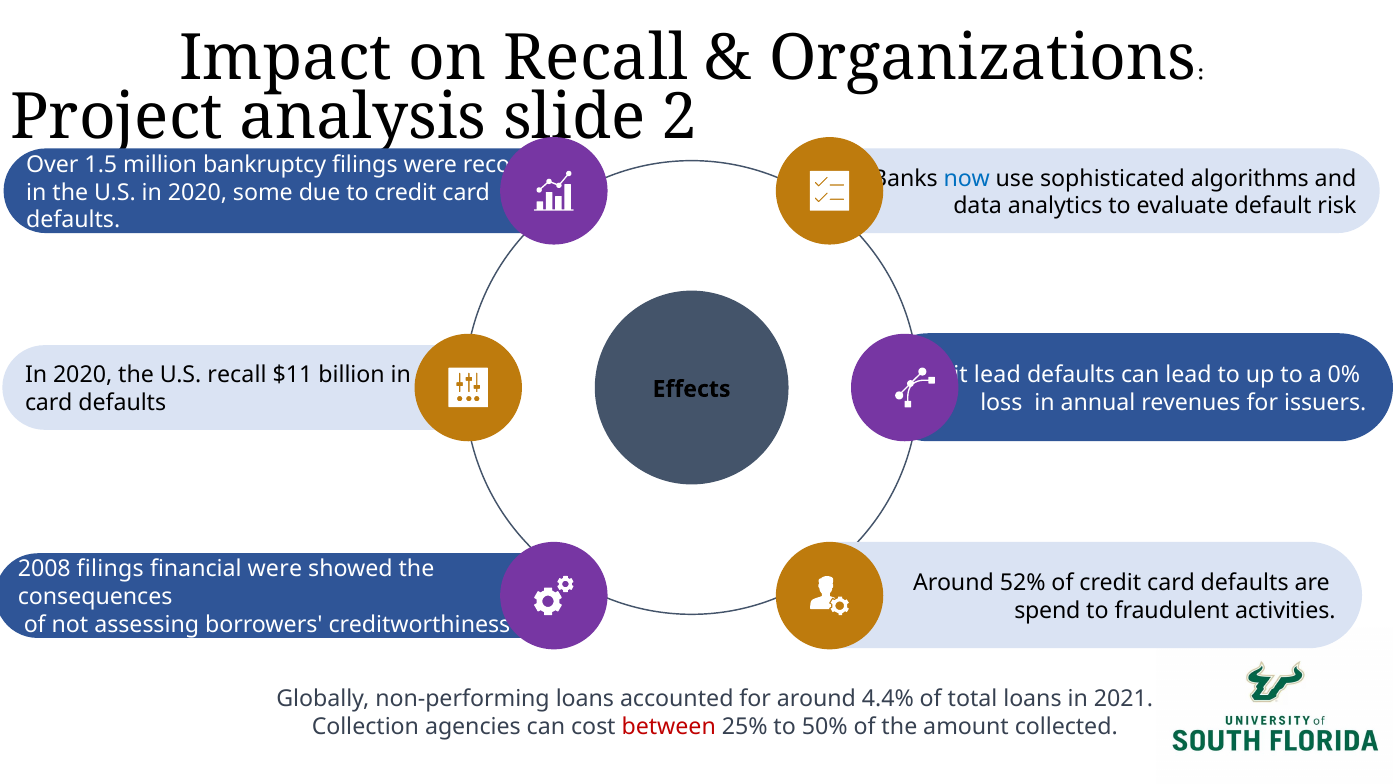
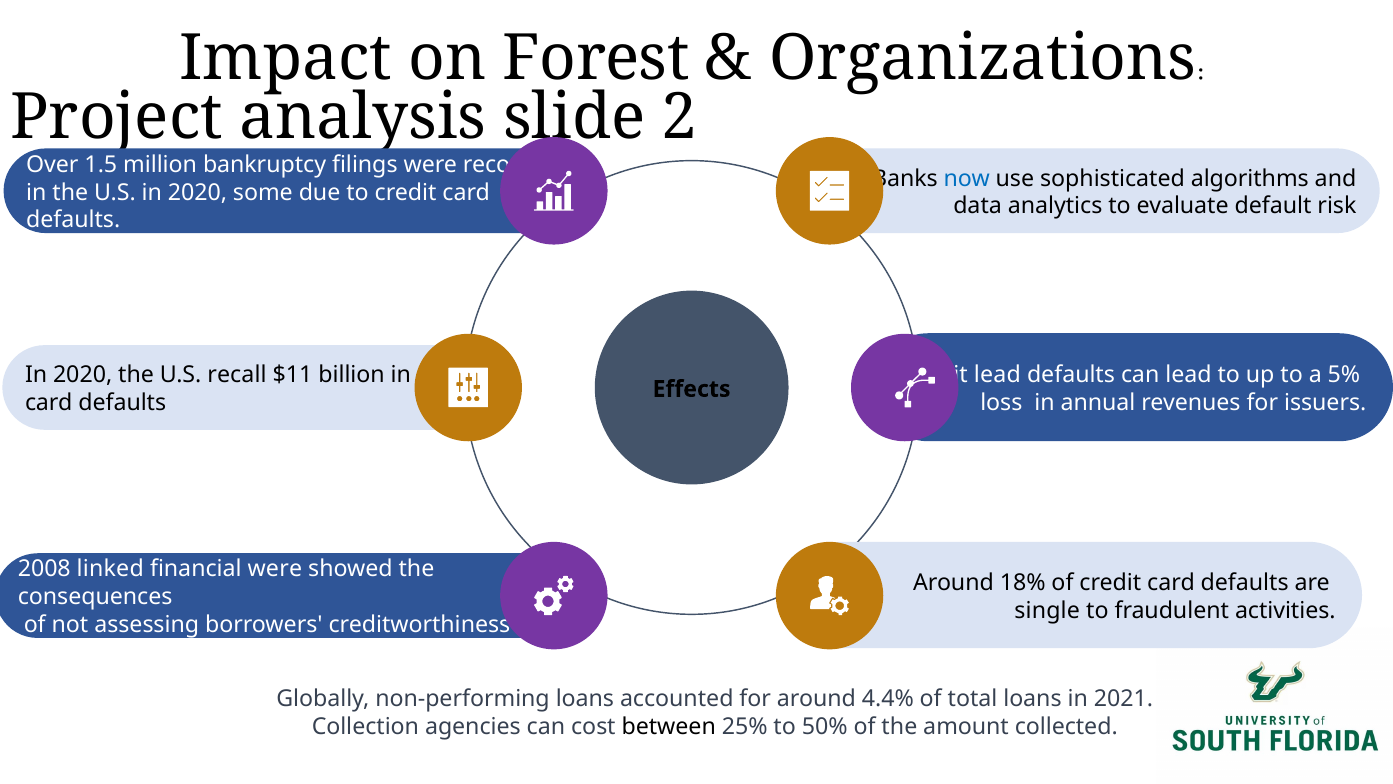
on Recall: Recall -> Forest (596, 58)
0%: 0% -> 5% (1344, 375)
2008 filings: filings -> linked (110, 569)
52%: 52% -> 18% (1023, 582)
spend: spend -> single (1047, 610)
between colour: red -> black (669, 726)
